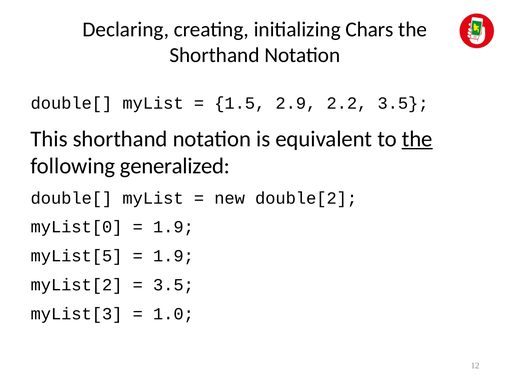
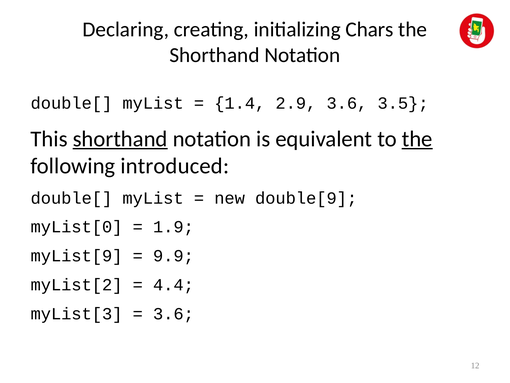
1.5: 1.5 -> 1.4 (240, 103)
2.9 2.2: 2.2 -> 3.6 (347, 103)
shorthand underline: none -> present (120, 139)
generalized: generalized -> introduced (175, 166)
double[2: double[2 -> double[9 (306, 198)
myList[5: myList[5 -> myList[9 (77, 256)
1.9: 1.9 -> 9.9 (173, 256)
3.5: 3.5 -> 4.4 (173, 285)
1.0: 1.0 -> 3.6 (173, 313)
